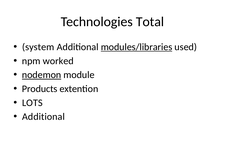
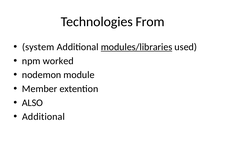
Total: Total -> From (150, 22)
nodemon underline: present -> none (42, 75)
Products: Products -> Member (40, 89)
LOTS: LOTS -> ALSO (32, 103)
